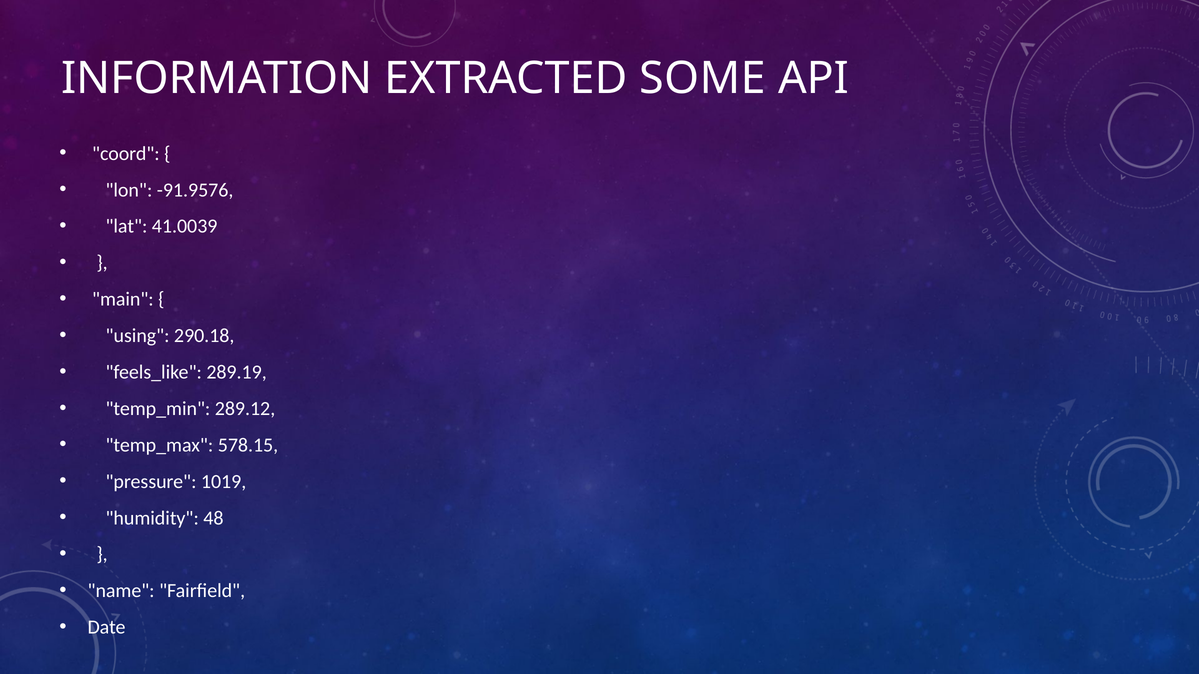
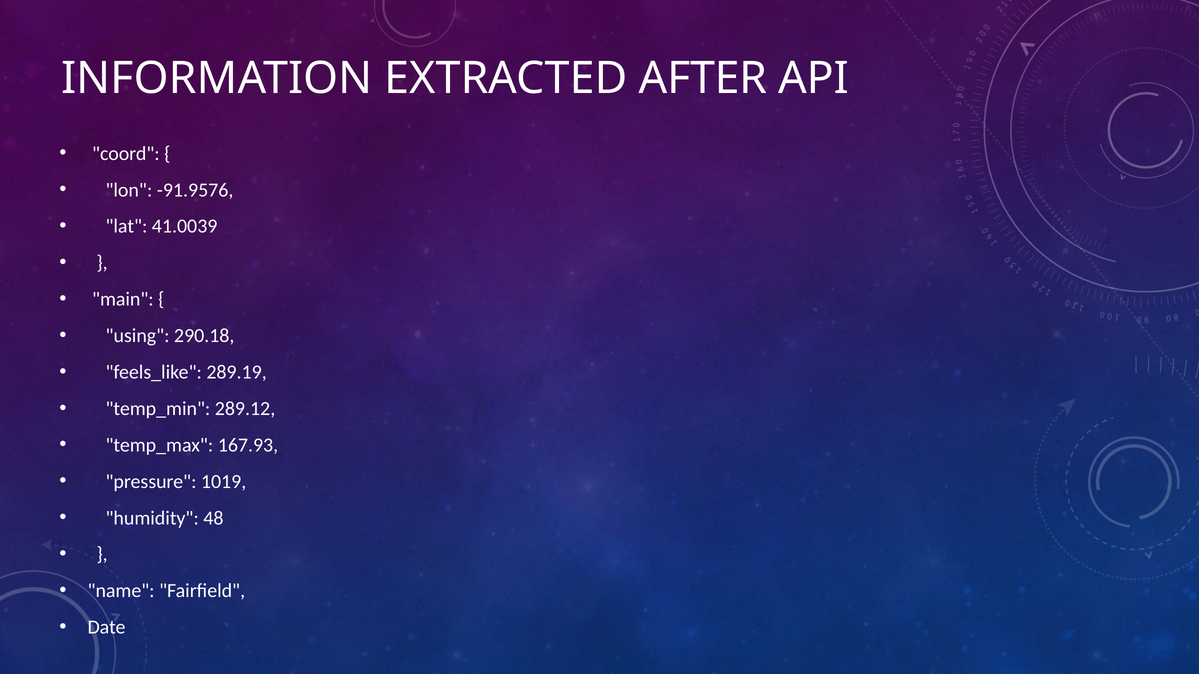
SOME: SOME -> AFTER (703, 78)
578.15: 578.15 -> 167.93 (248, 445)
